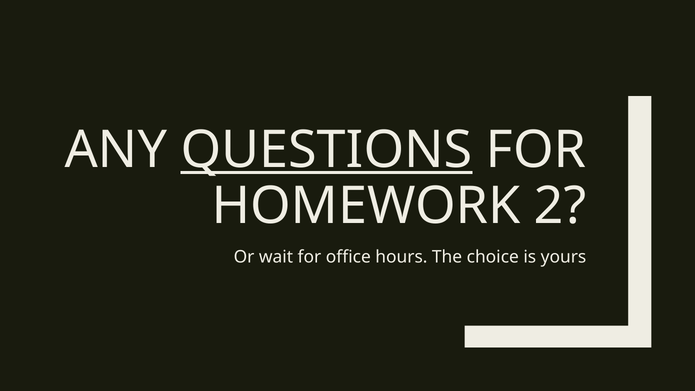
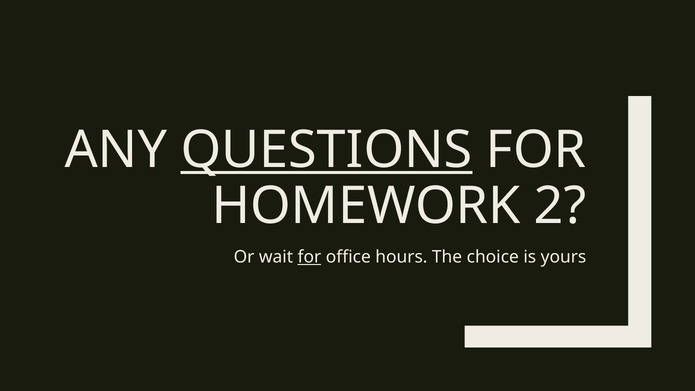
for underline: none -> present (309, 257)
